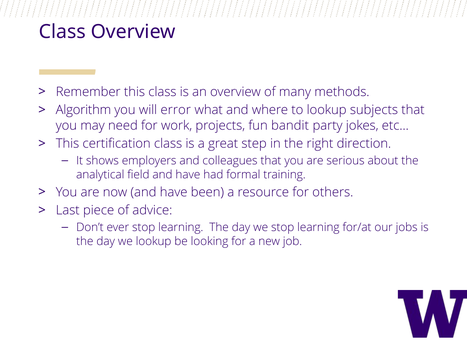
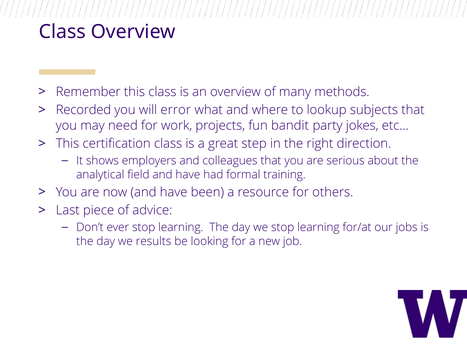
Algorithm: Algorithm -> Recorded (83, 110)
we lookup: lookup -> results (154, 242)
